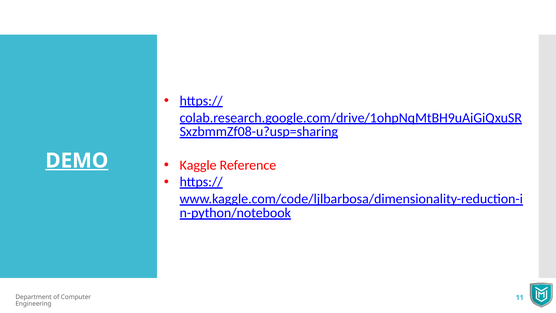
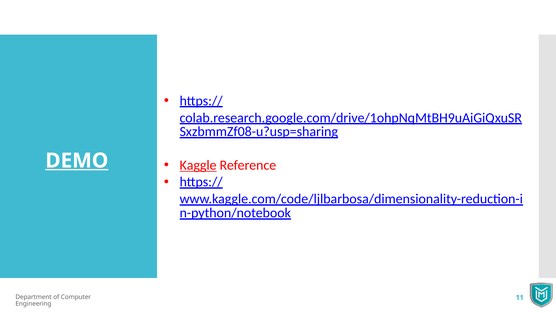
Kaggle underline: none -> present (198, 165)
